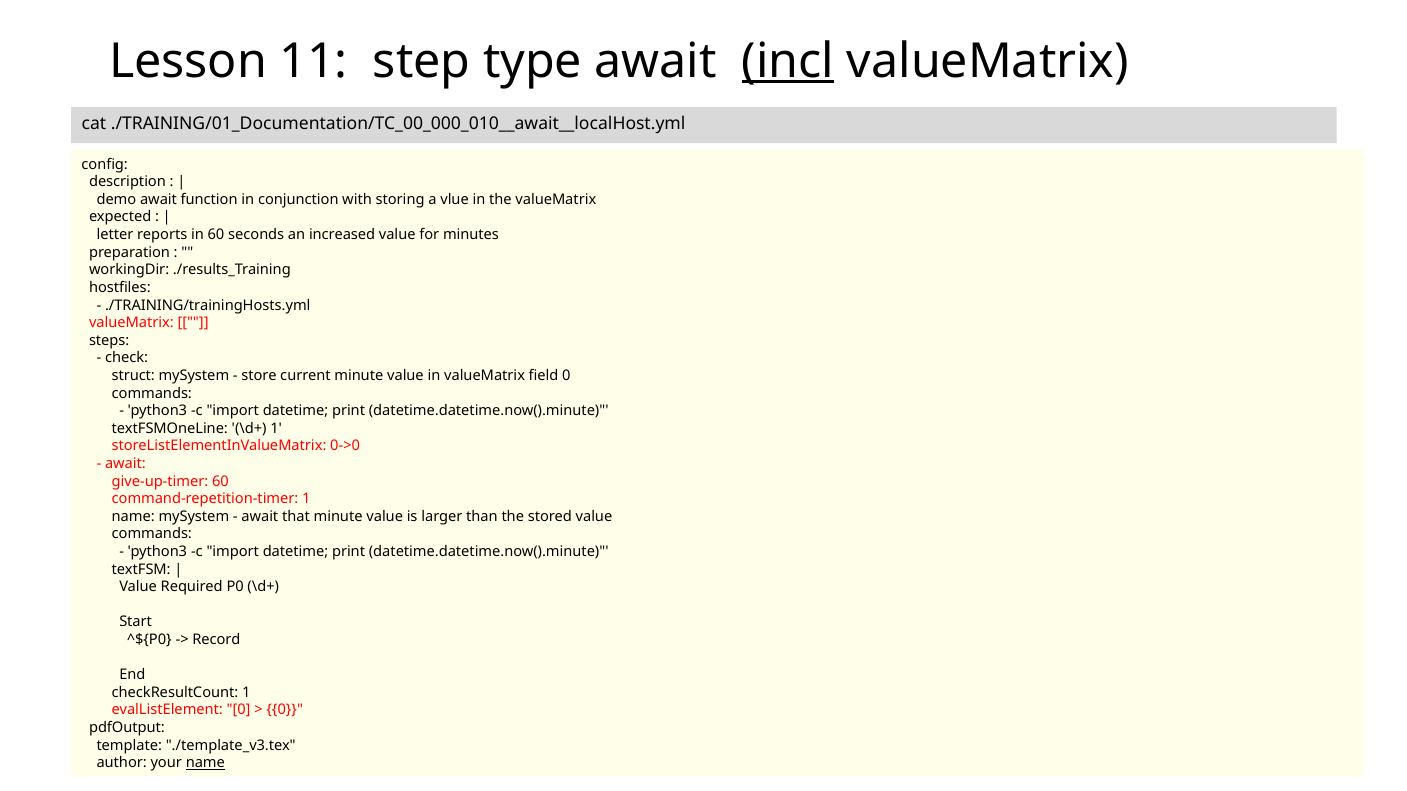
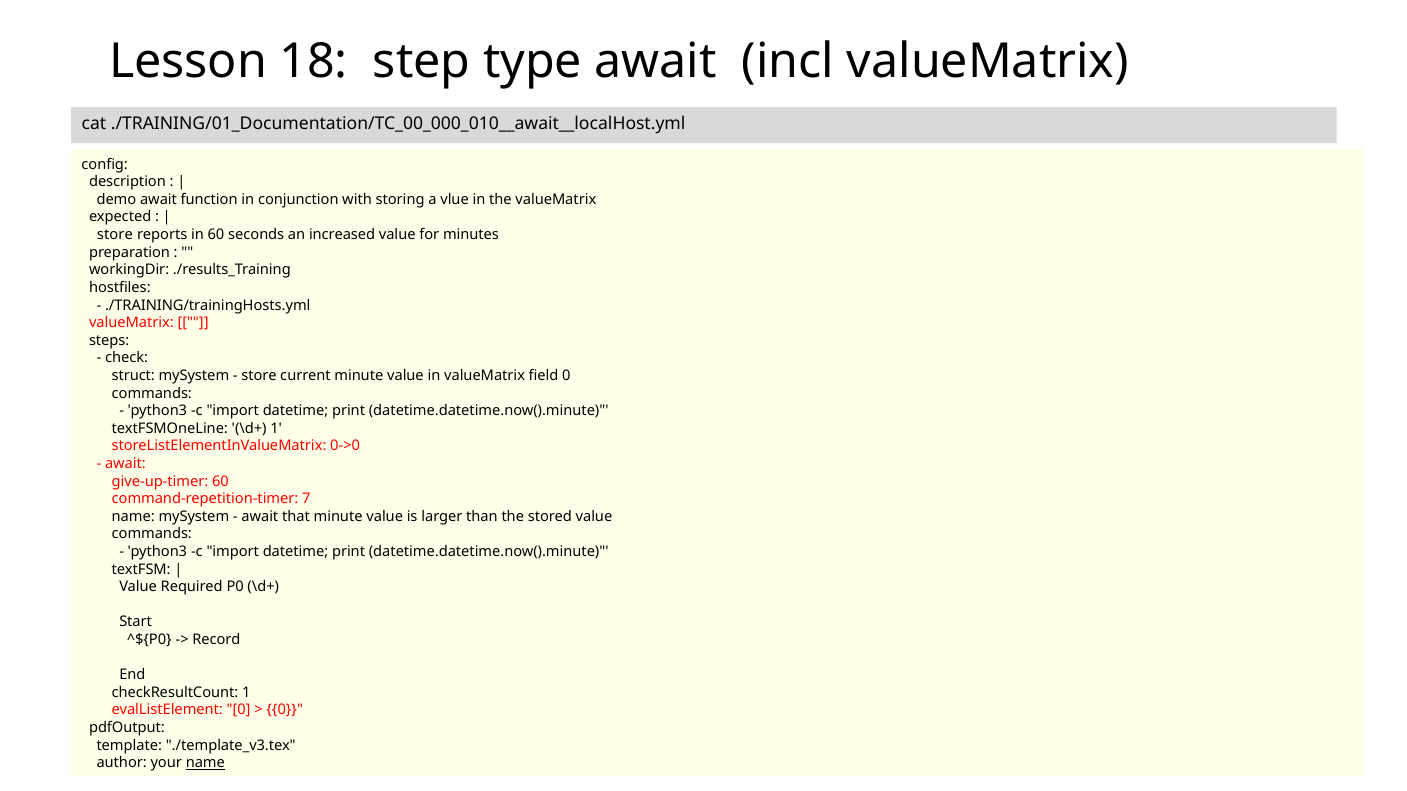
11: 11 -> 18 (314, 61)
incl underline: present -> none (788, 61)
letter: letter -> store (115, 235)
command-repetition-timer 1: 1 -> 7 (306, 499)
